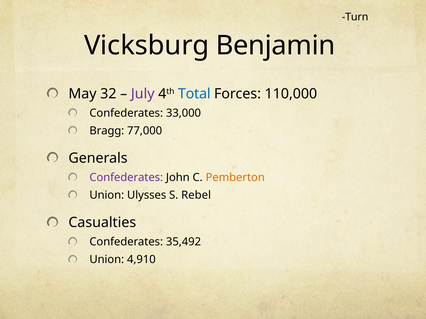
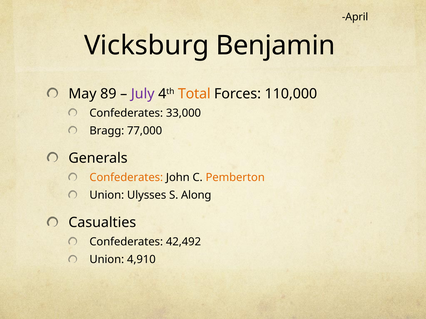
Turn: Turn -> April (355, 17)
32: 32 -> 89 (108, 94)
Total colour: blue -> orange (194, 94)
Confederates colour: purple -> orange (126, 178)
Rebel: Rebel -> Along (196, 195)
35,492: 35,492 -> 42,492 (183, 242)
